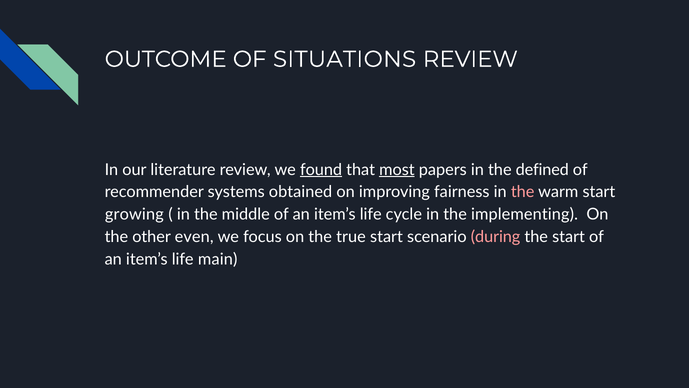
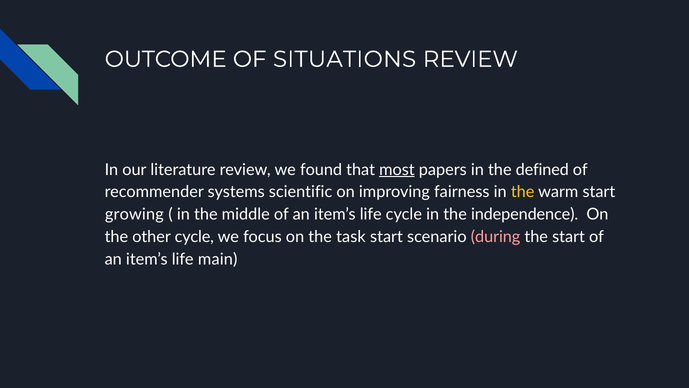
found underline: present -> none (321, 169)
obtained: obtained -> scientific (301, 192)
the colour: pink -> yellow (523, 192)
implementing: implementing -> independence (525, 214)
other even: even -> cycle (194, 237)
true: true -> task (351, 237)
